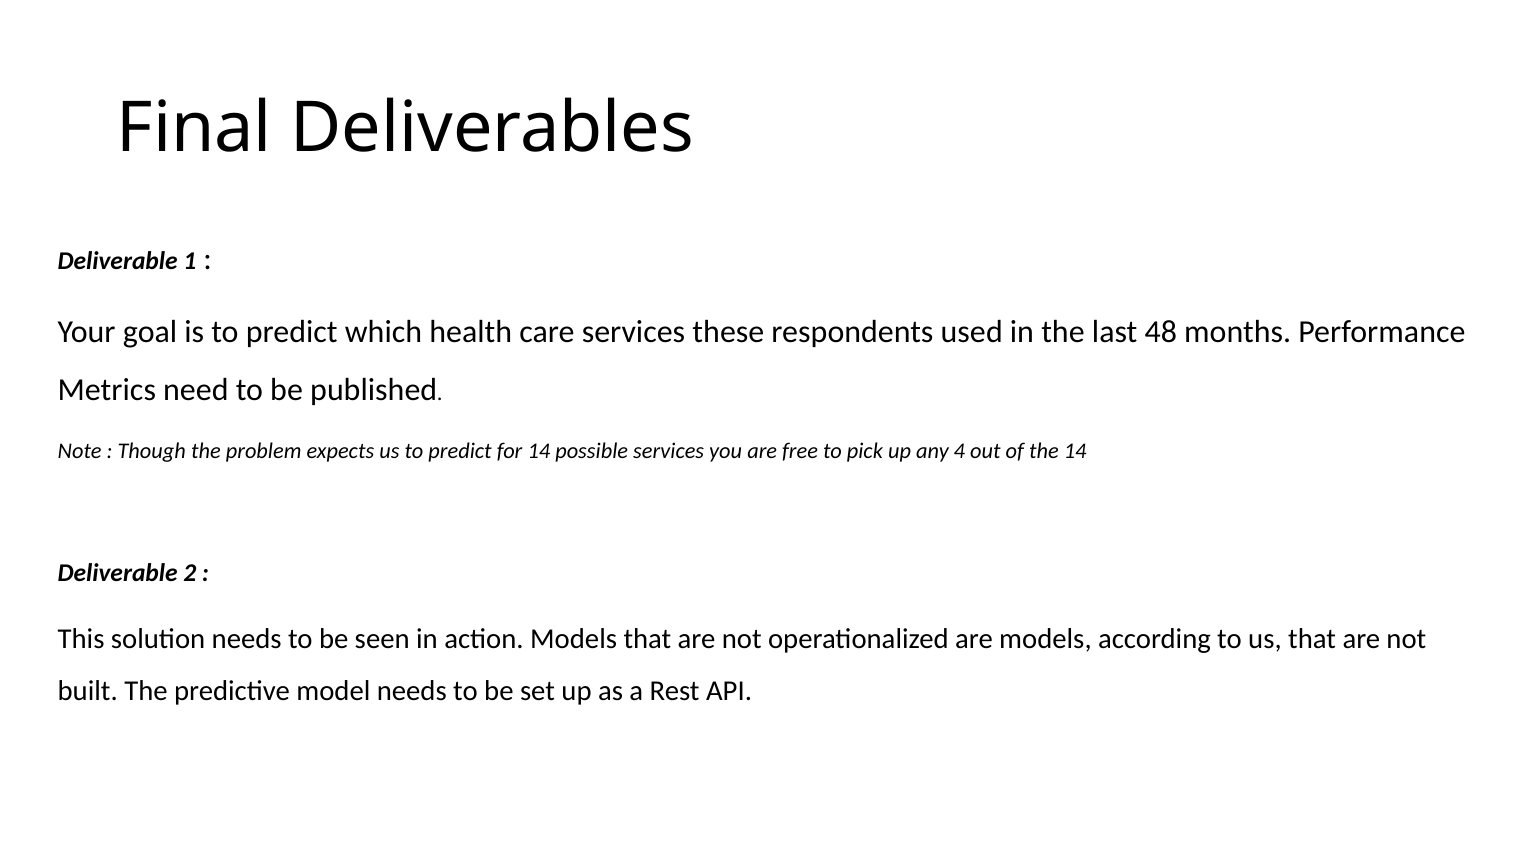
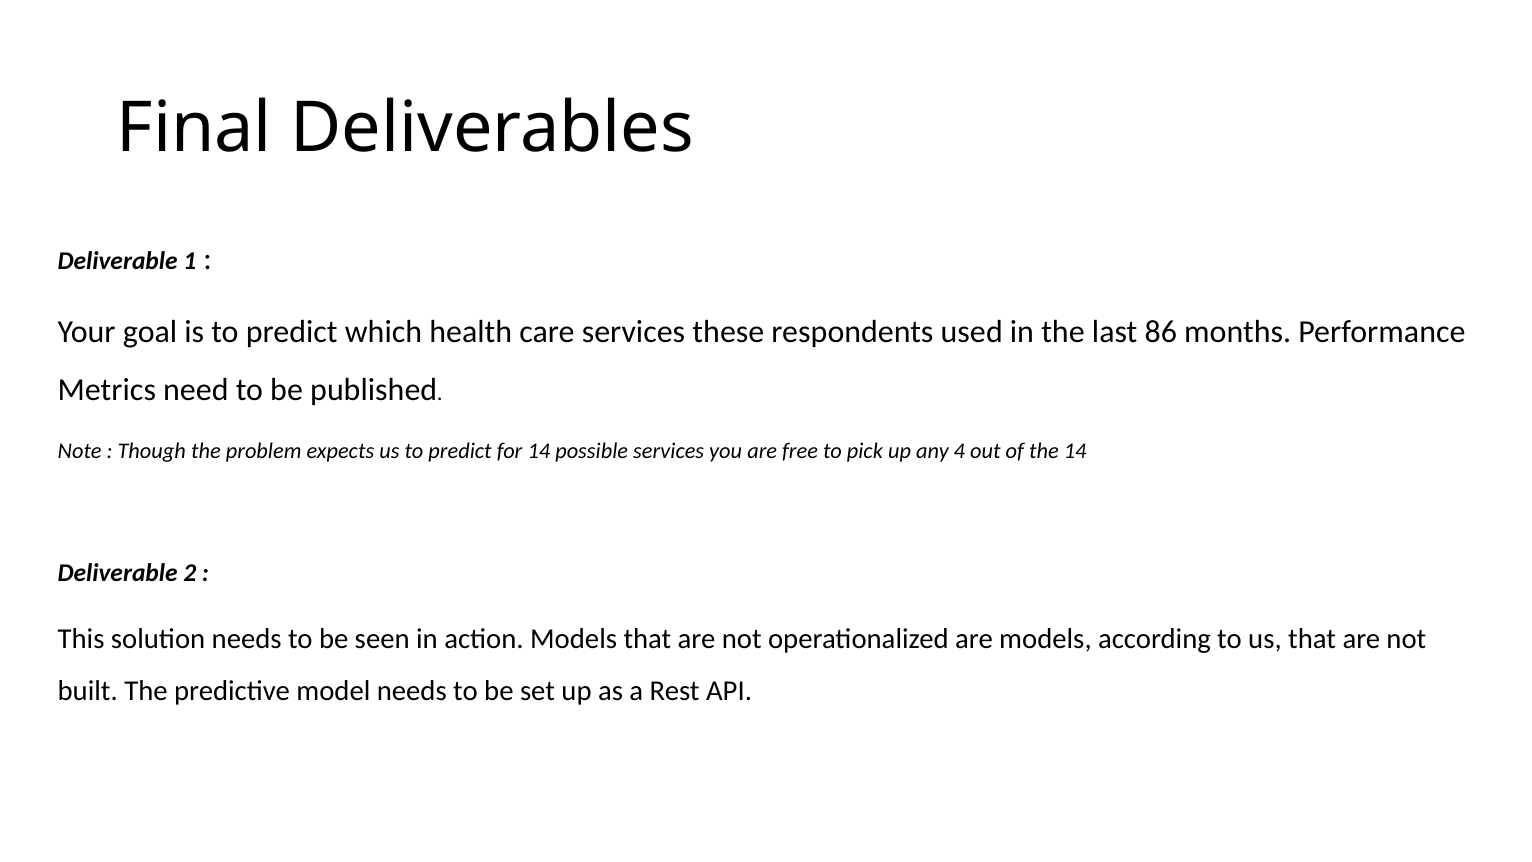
48: 48 -> 86 (1161, 332)
